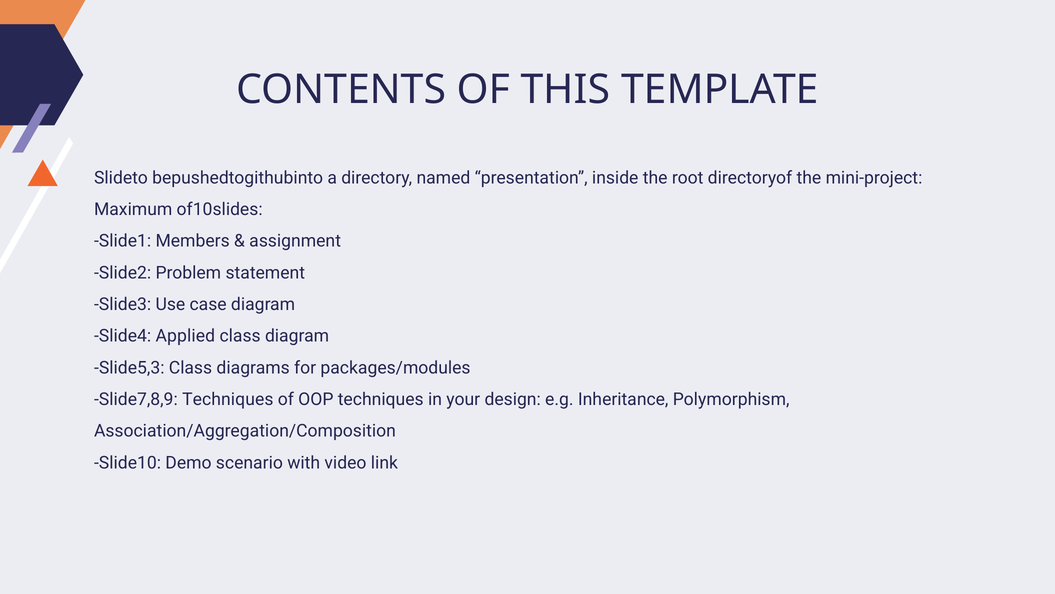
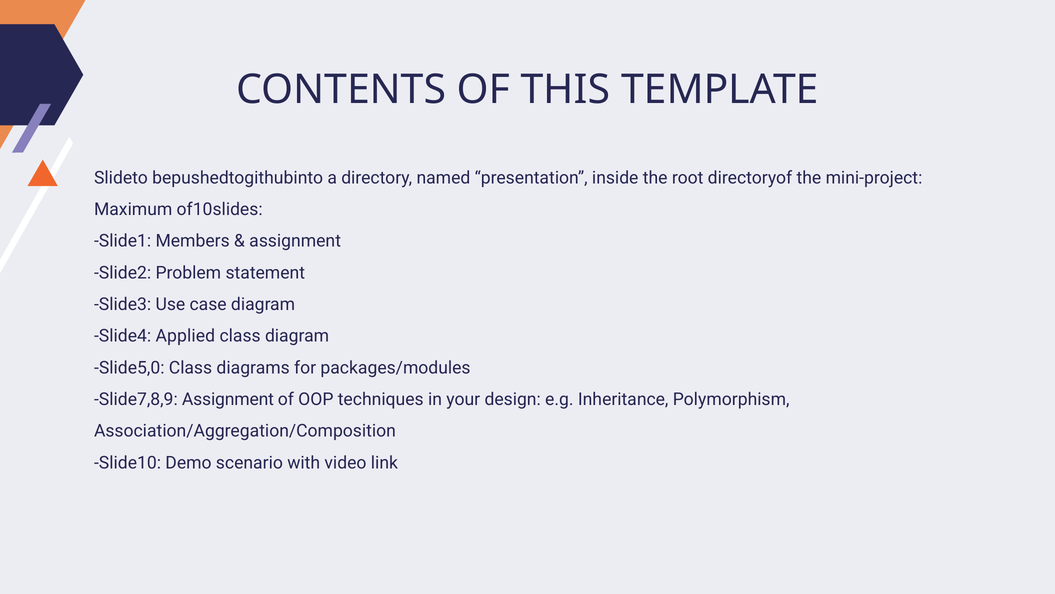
Slide5,3: Slide5,3 -> Slide5,0 (129, 367)
Slide7,8,9 Techniques: Techniques -> Assignment (228, 399)
